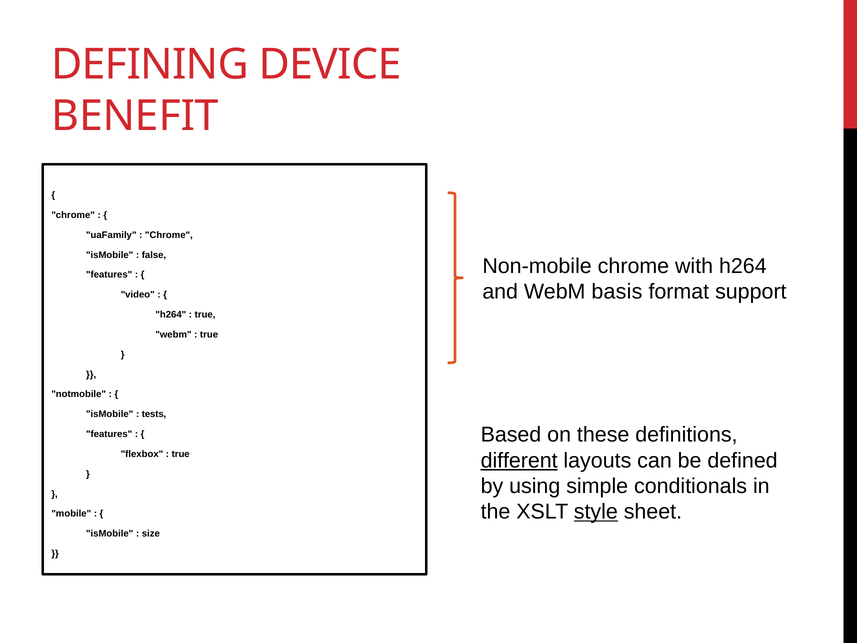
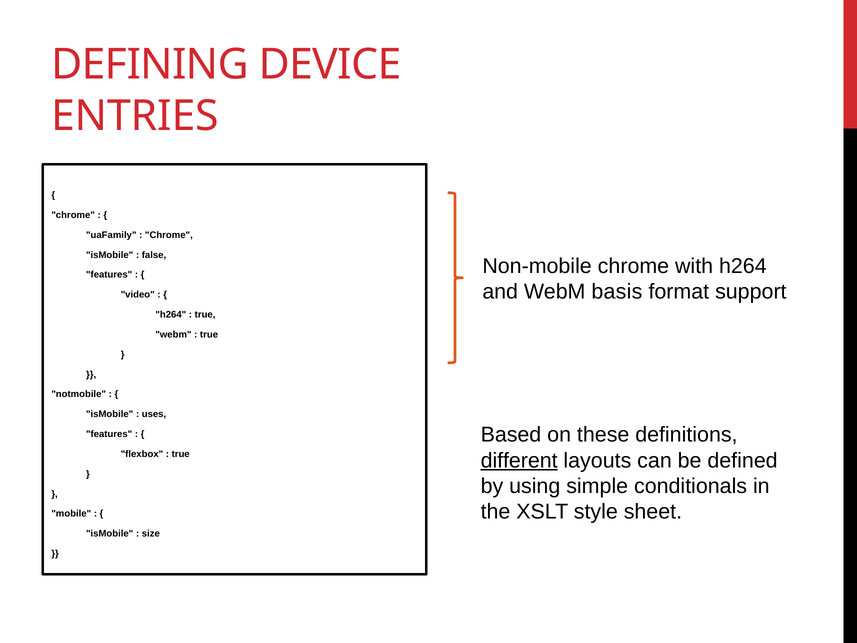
BENEFIT: BENEFIT -> ENTRIES (135, 116)
tests: tests -> uses (154, 414)
style underline: present -> none (596, 512)
